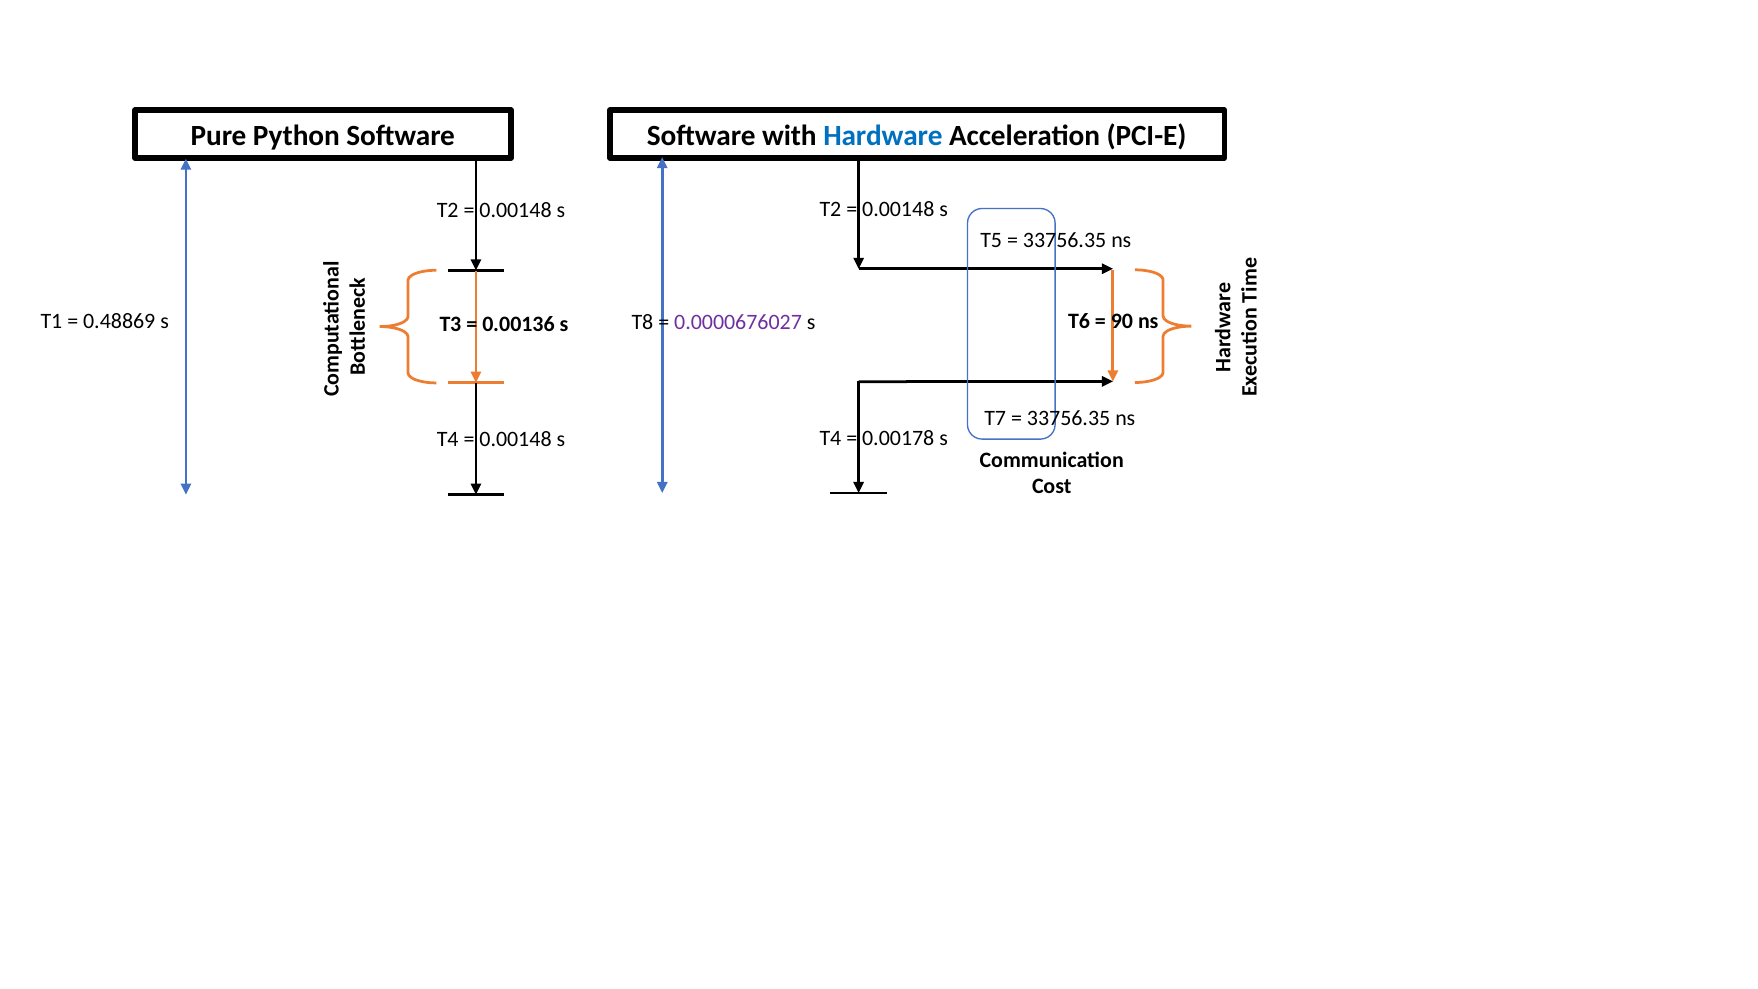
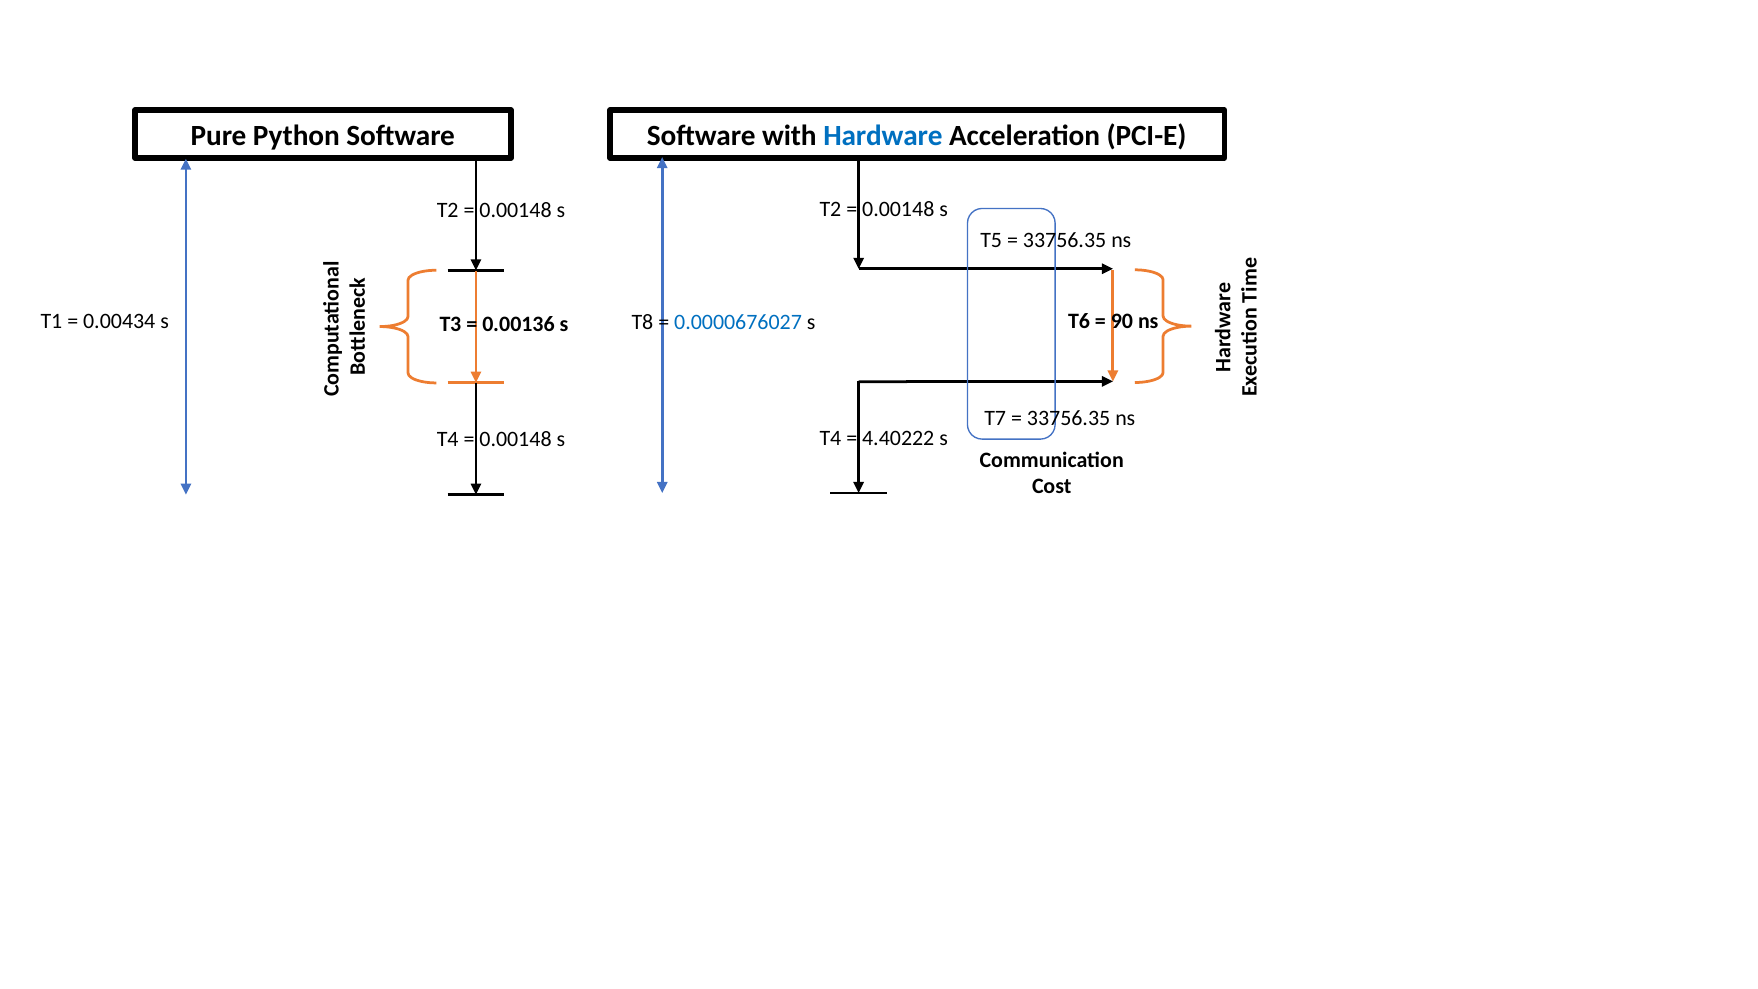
0.48869: 0.48869 -> 0.00434 (119, 321)
0.0000676027 colour: purple -> blue (738, 322)
0.00178: 0.00178 -> 4.40222 (898, 438)
